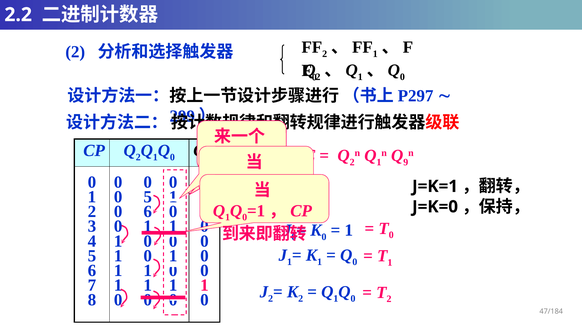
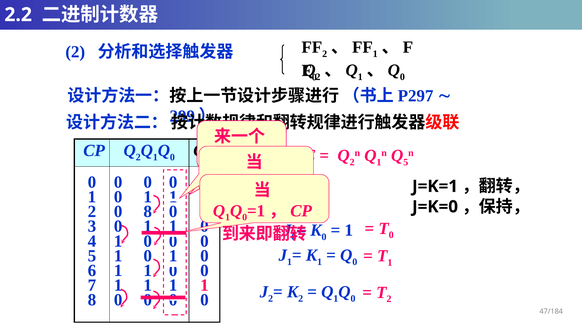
9: 9 -> 5 (406, 162)
5: 5 -> 1 (148, 197)
0 6: 6 -> 8 (148, 211)
